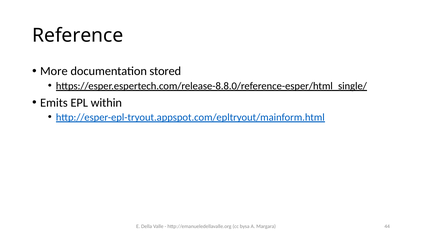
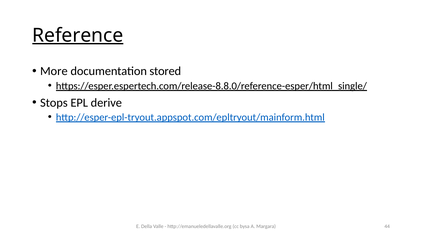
Reference underline: none -> present (78, 35)
Emits: Emits -> Stops (54, 103)
within: within -> derive (106, 103)
